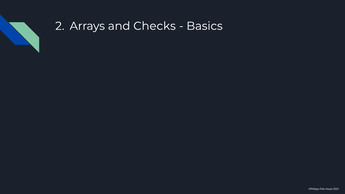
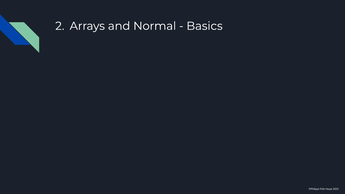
Checks: Checks -> Normal (155, 26)
